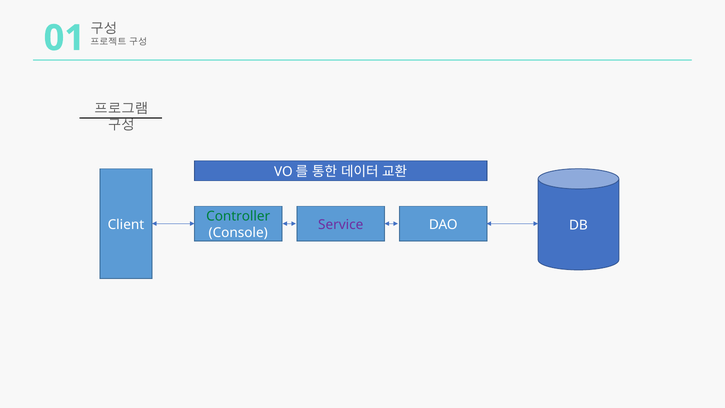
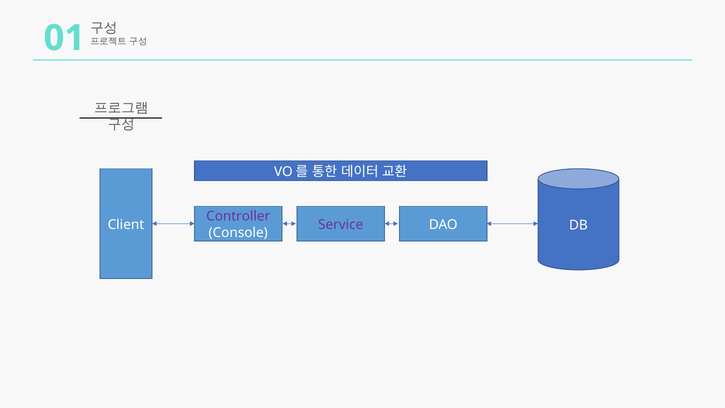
Controller colour: green -> purple (238, 216)
